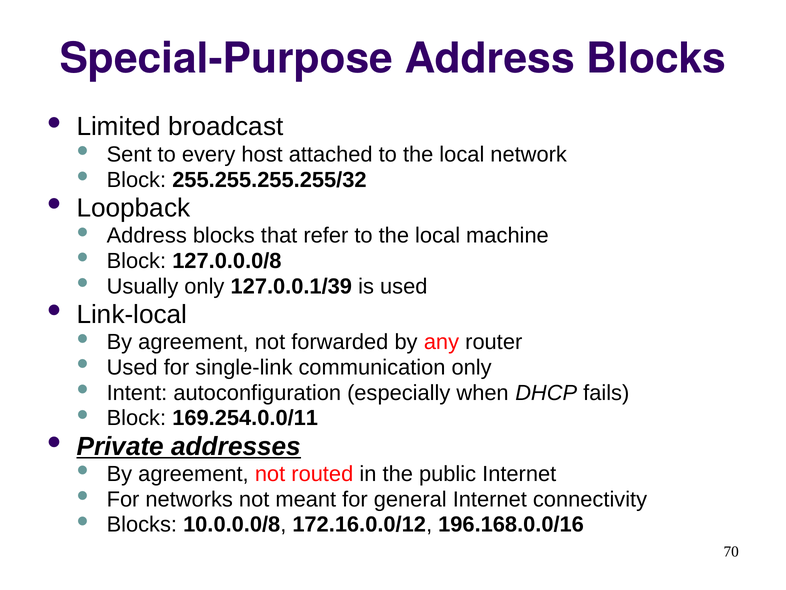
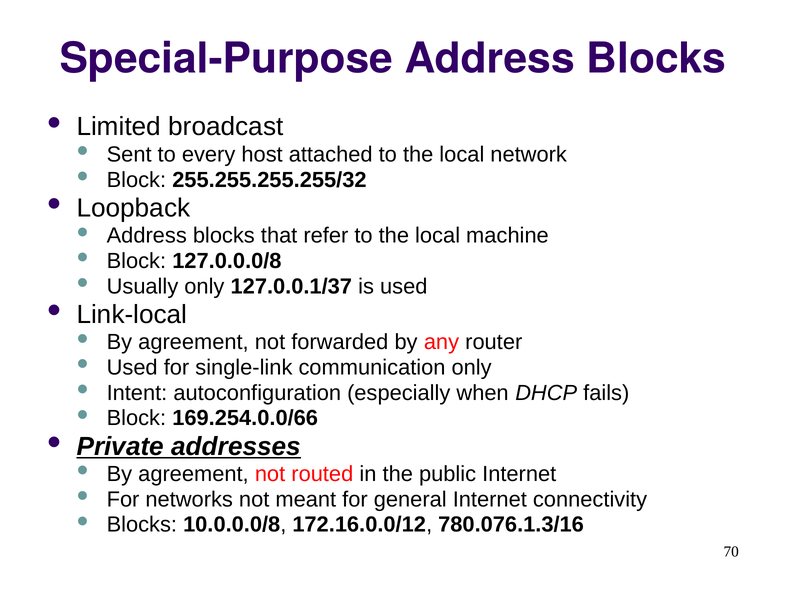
127.0.0.1/39: 127.0.0.1/39 -> 127.0.0.1/37 (291, 286)
169.254.0.0/11: 169.254.0.0/11 -> 169.254.0.0/66 (245, 418)
196.168.0.0/16: 196.168.0.0/16 -> 780.076.1.3/16 (511, 524)
